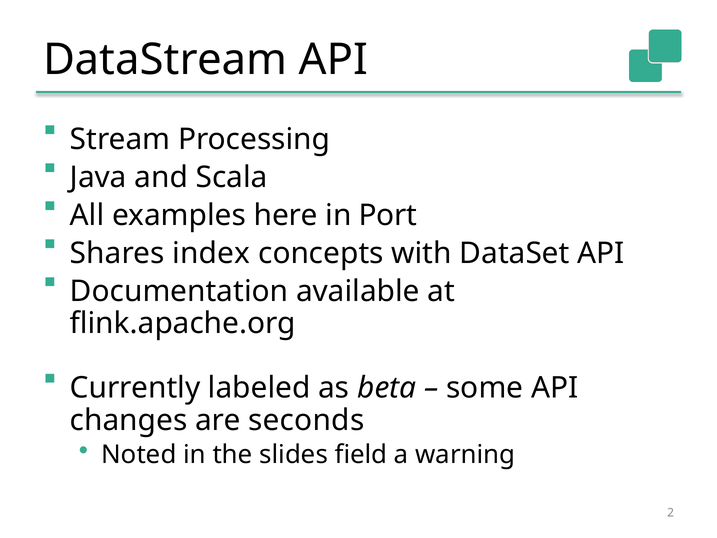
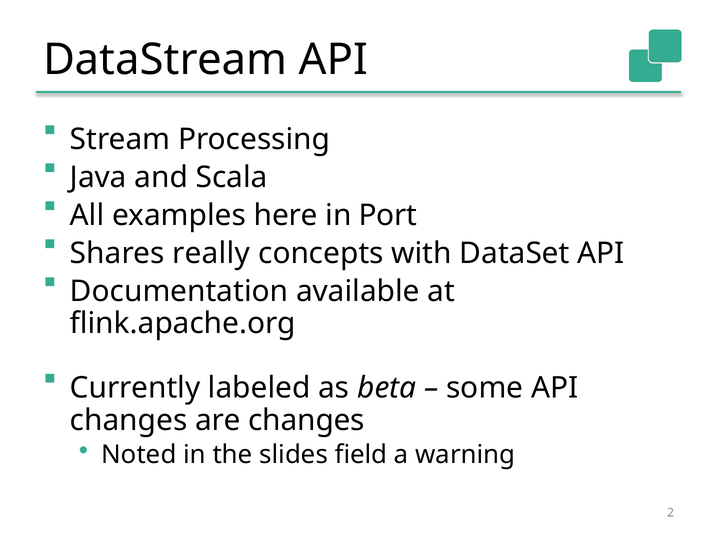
index: index -> really (211, 253)
are seconds: seconds -> changes (306, 420)
